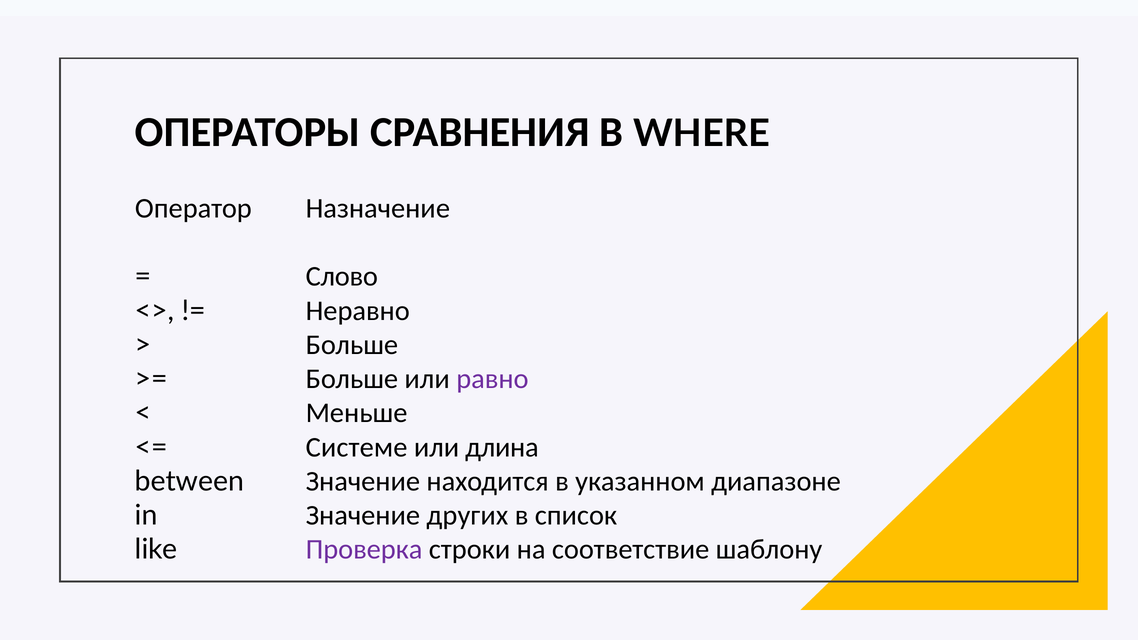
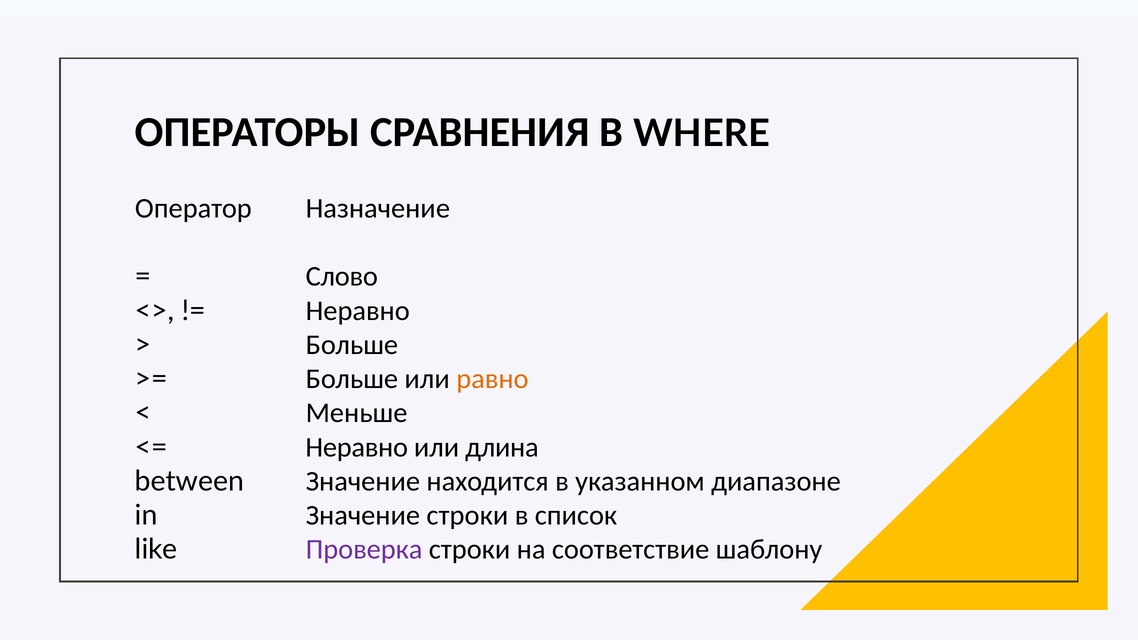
равно colour: purple -> orange (492, 379)
Системе: Системе -> Неравно (357, 447)
Значение других: других -> строки (467, 516)
